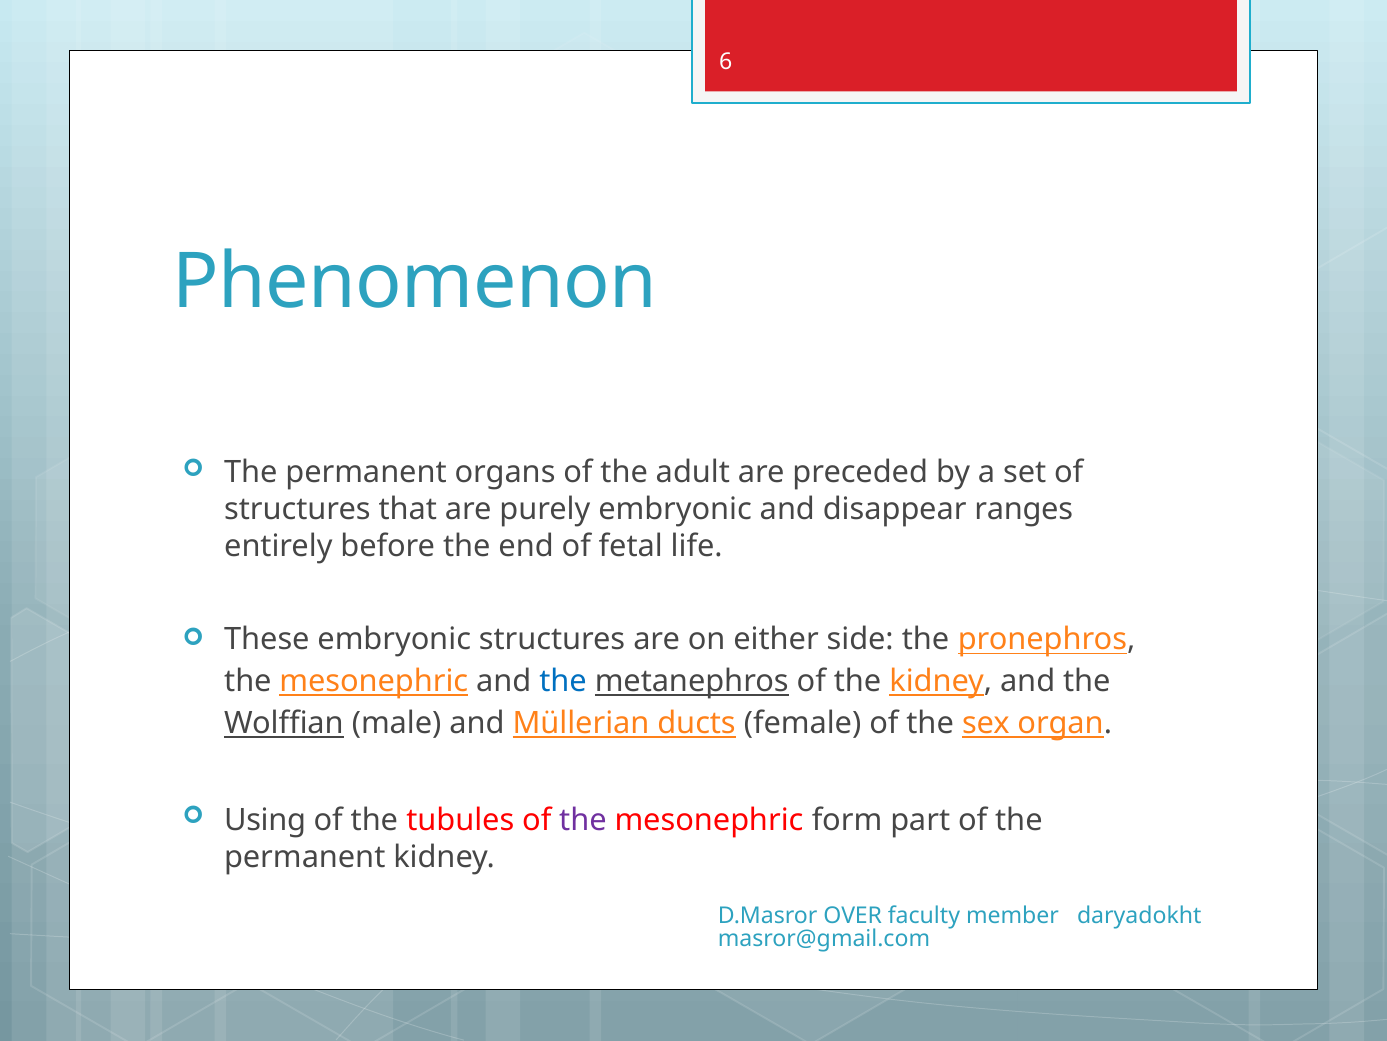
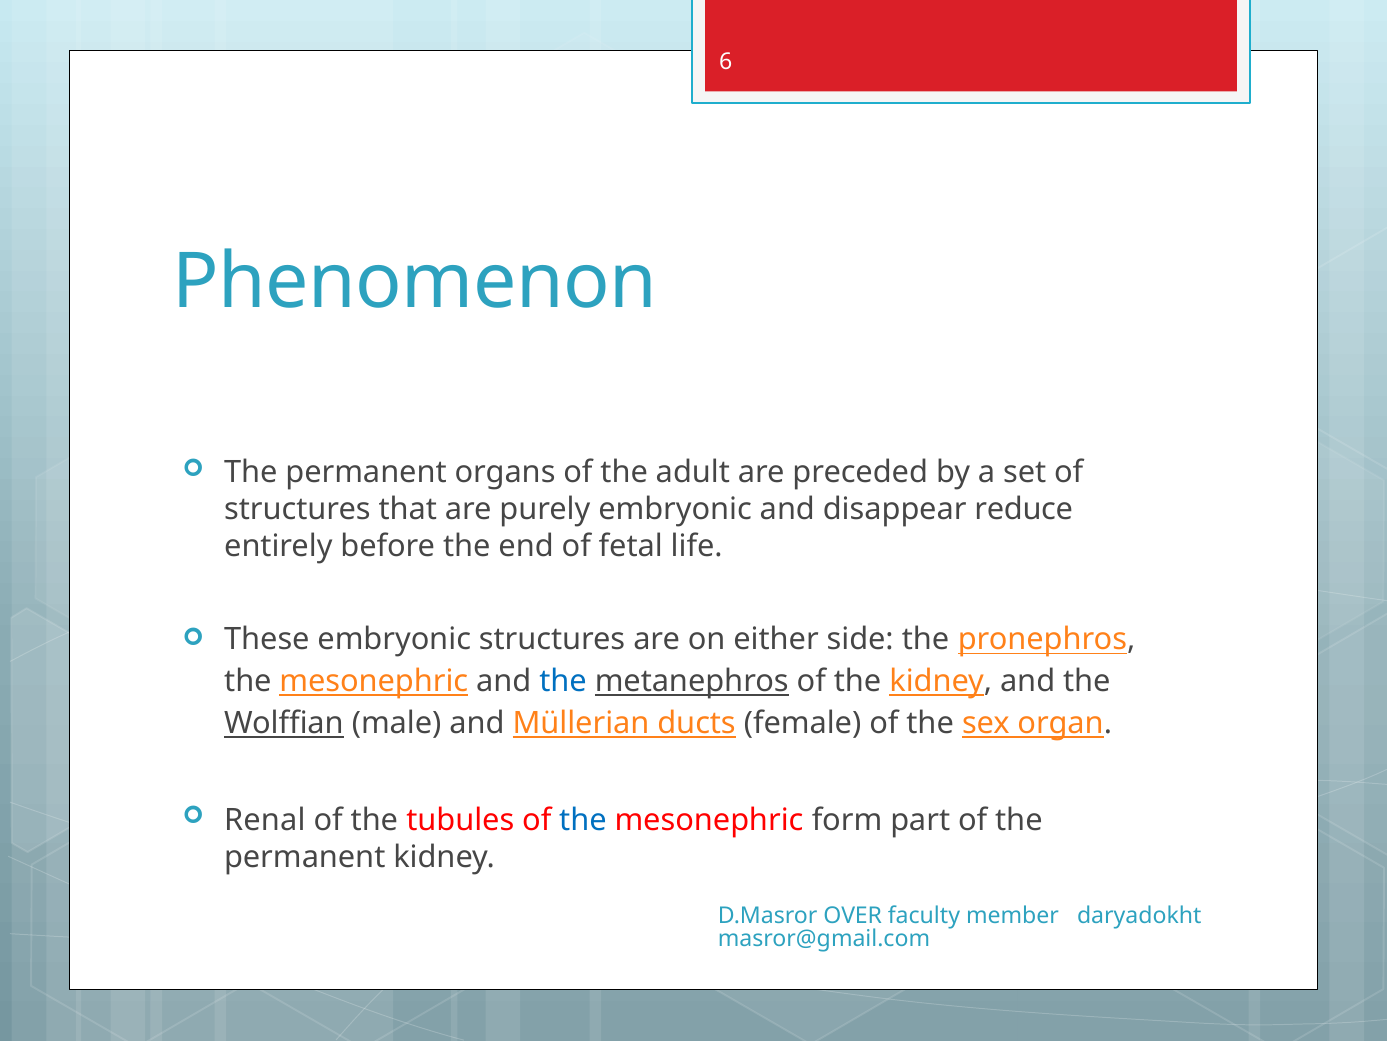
ranges: ranges -> reduce (1024, 509)
Using: Using -> Renal (265, 820)
the colour: purple -> blue (583, 820)
